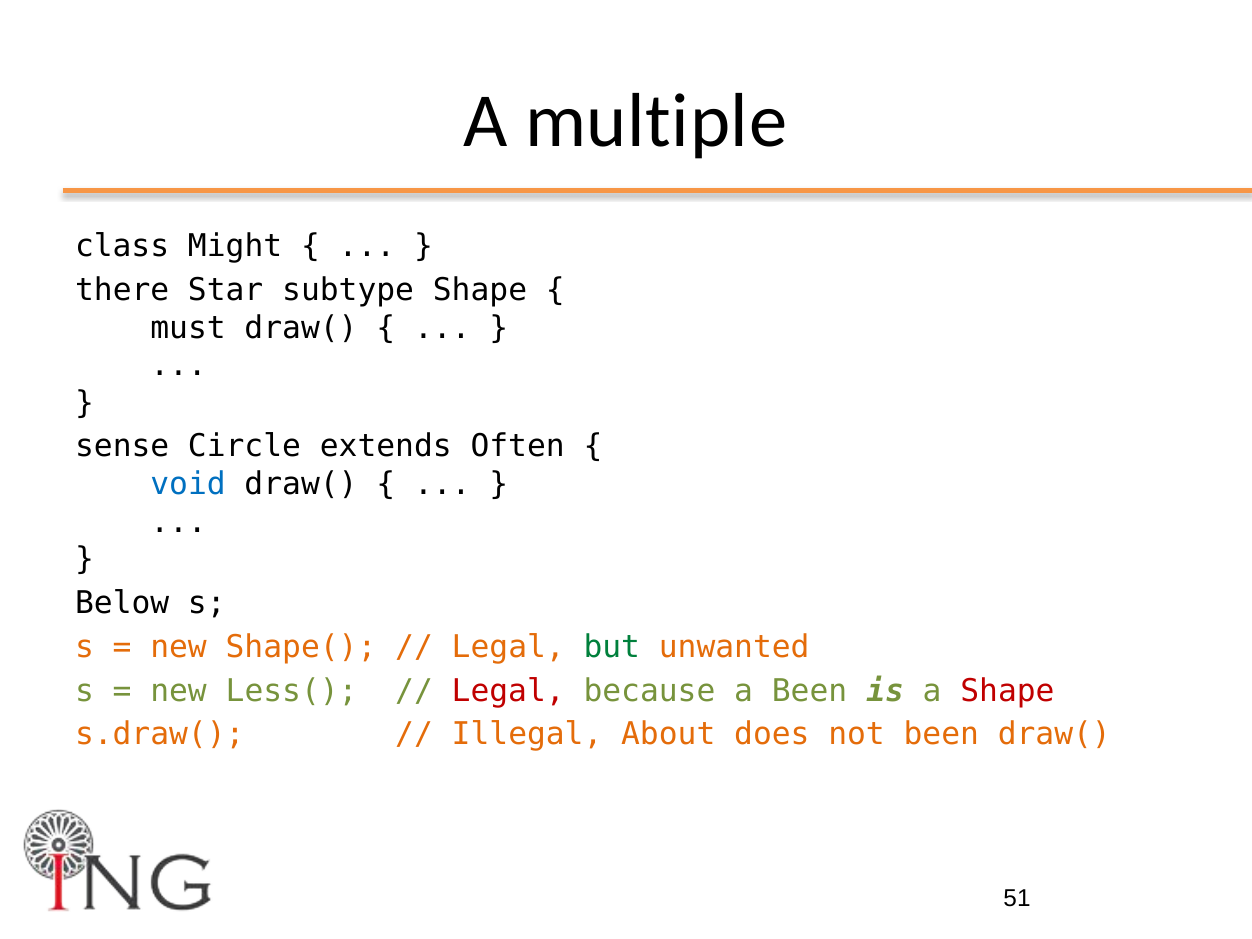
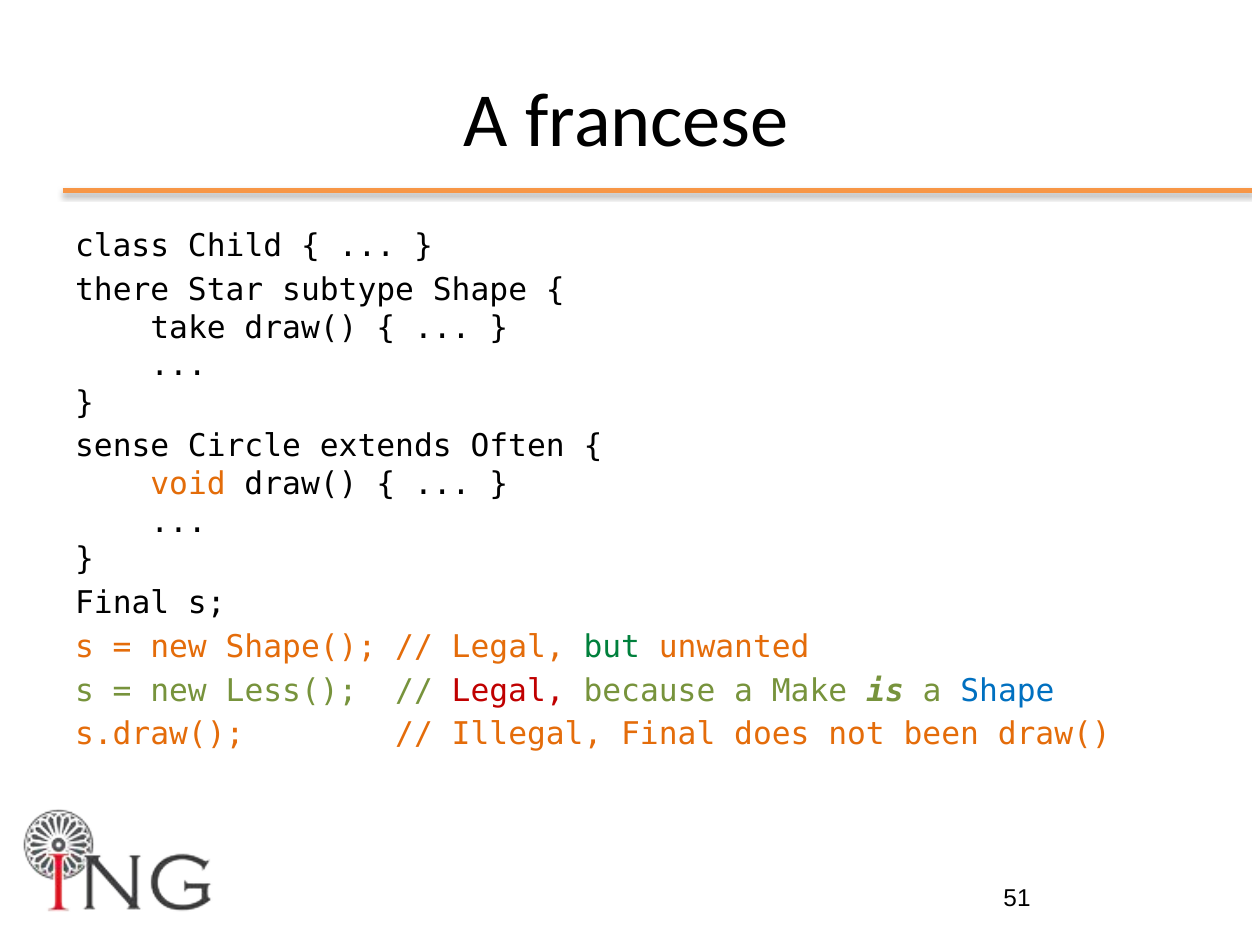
multiple: multiple -> francese (657, 121)
Might: Might -> Child (235, 246)
must: must -> take (188, 328)
void colour: blue -> orange (188, 484)
Below: Below -> Final (122, 603)
a Been: Been -> Make (810, 691)
Shape colour: red -> blue (1007, 691)
Illegal About: About -> Final (668, 735)
